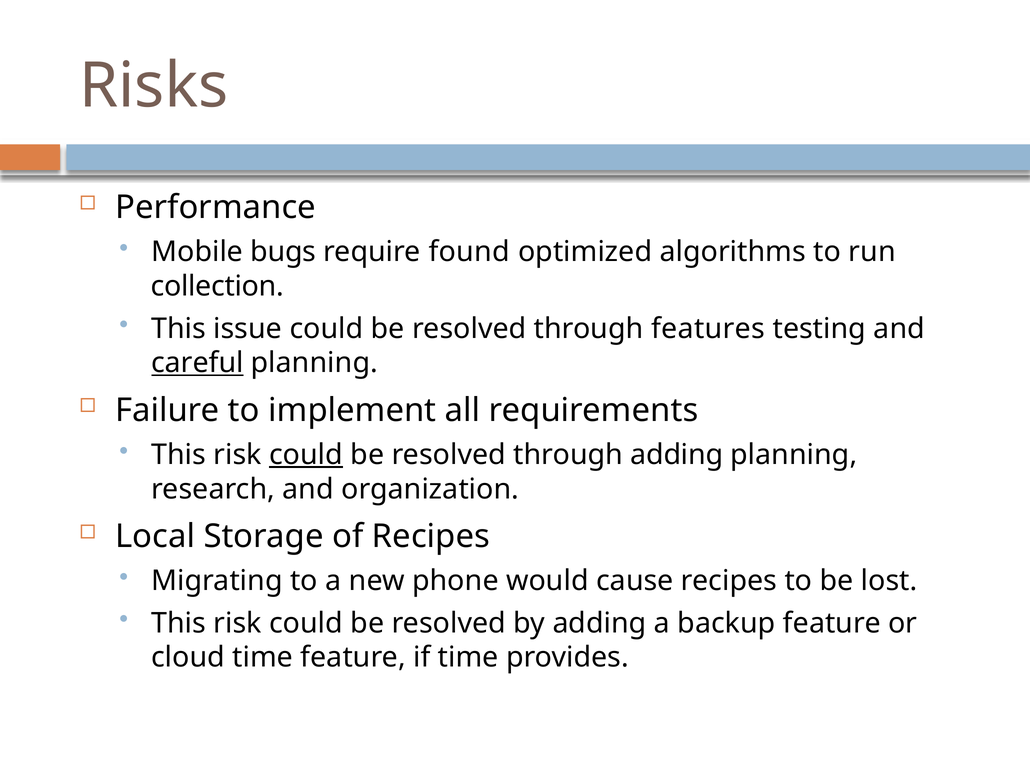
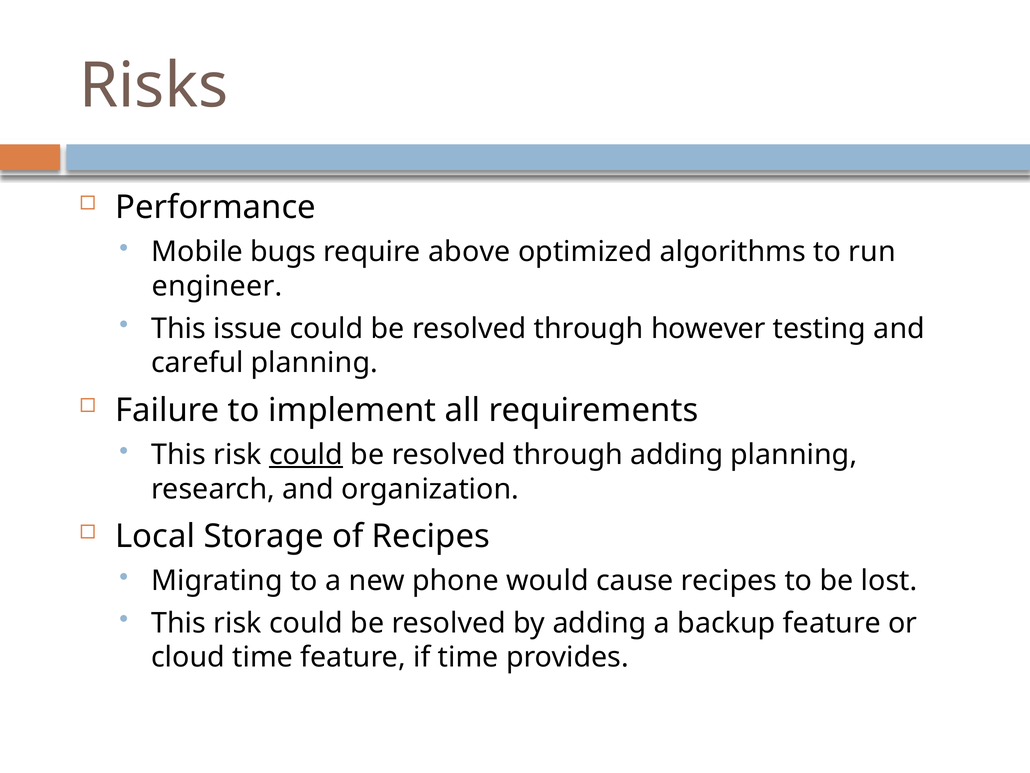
found: found -> above (469, 252)
collection: collection -> engineer (217, 286)
features: features -> however (708, 328)
careful underline: present -> none (197, 363)
